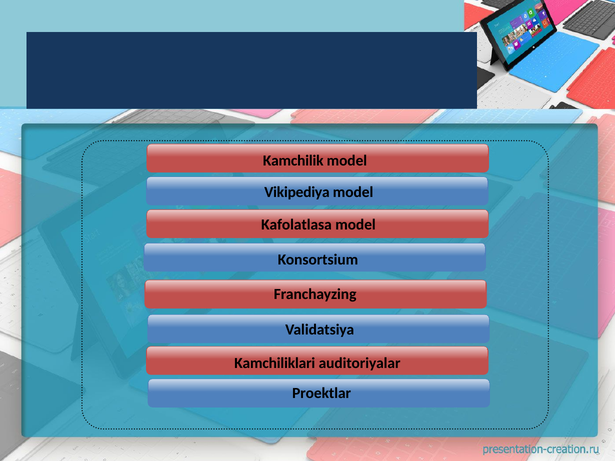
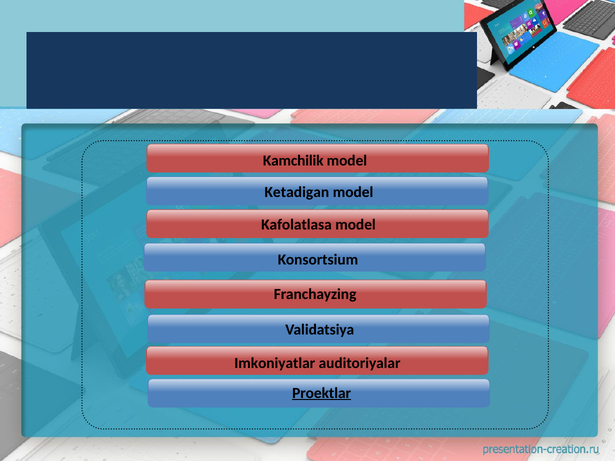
Vikipediya: Vikipediya -> Ketadigan (297, 192)
Kamchiliklari: Kamchiliklari -> Imkoniyatlar (275, 363)
Proektlar underline: none -> present (322, 393)
